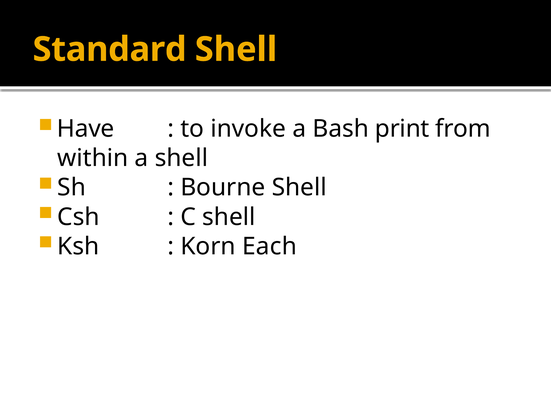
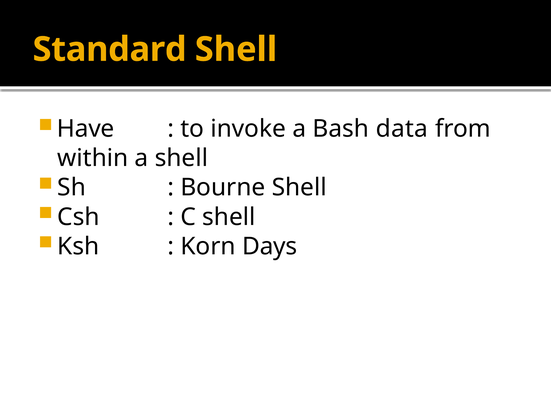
print: print -> data (402, 129)
Each: Each -> Days (270, 246)
